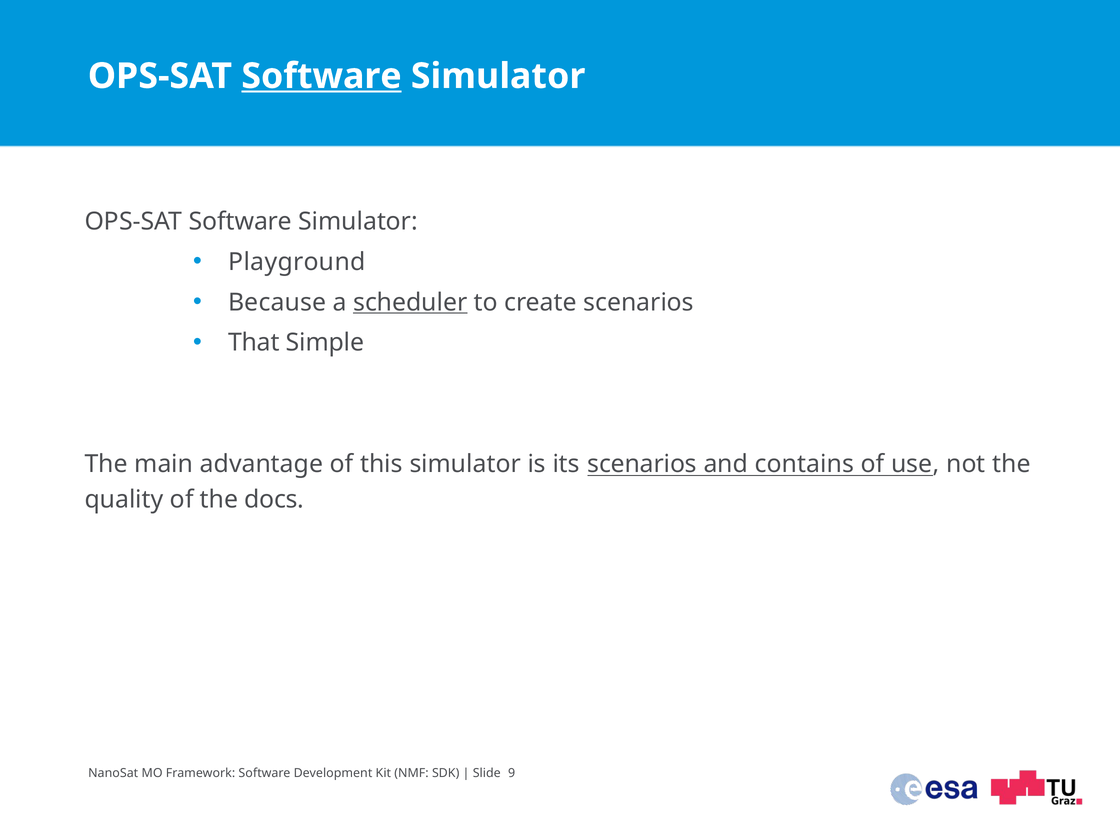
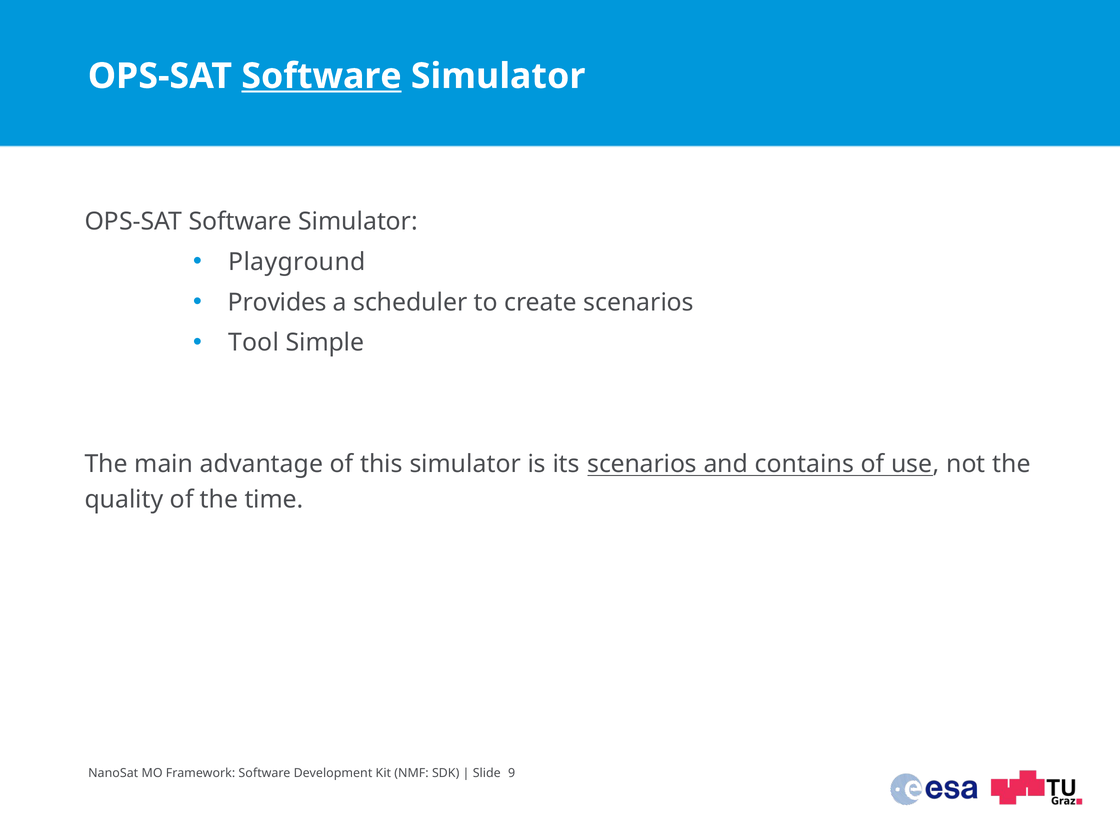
Because: Because -> Provides (277, 302)
scheduler underline: present -> none (410, 302)
That: That -> Tool (254, 343)
docs: docs -> time (274, 500)
